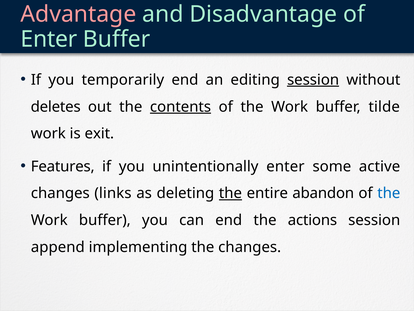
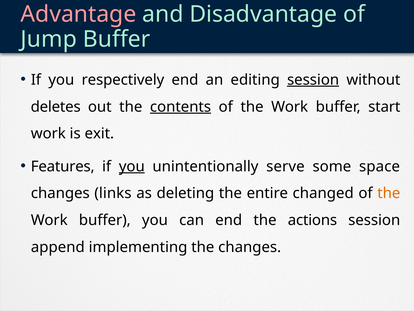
Enter: Enter -> Jump (49, 39)
temporarily: temporarily -> respectively (123, 80)
tilde: tilde -> start (384, 107)
you underline: none -> present (132, 166)
unintentionally enter: enter -> serve (285, 166)
active: active -> space (380, 166)
the underline: present -> none (230, 193)
abandon: abandon -> changed (323, 193)
the colour: blue -> orange (389, 193)
